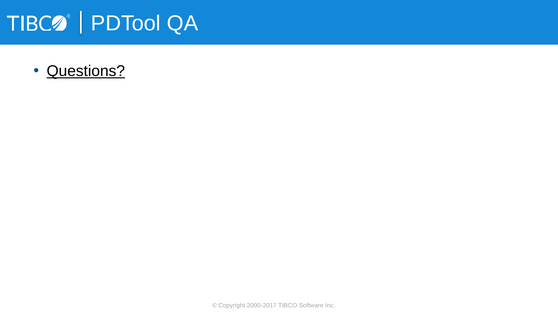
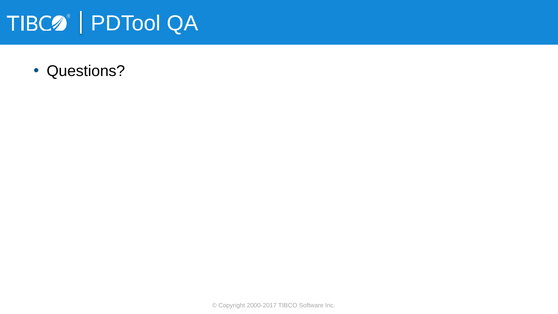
Questions underline: present -> none (86, 71)
